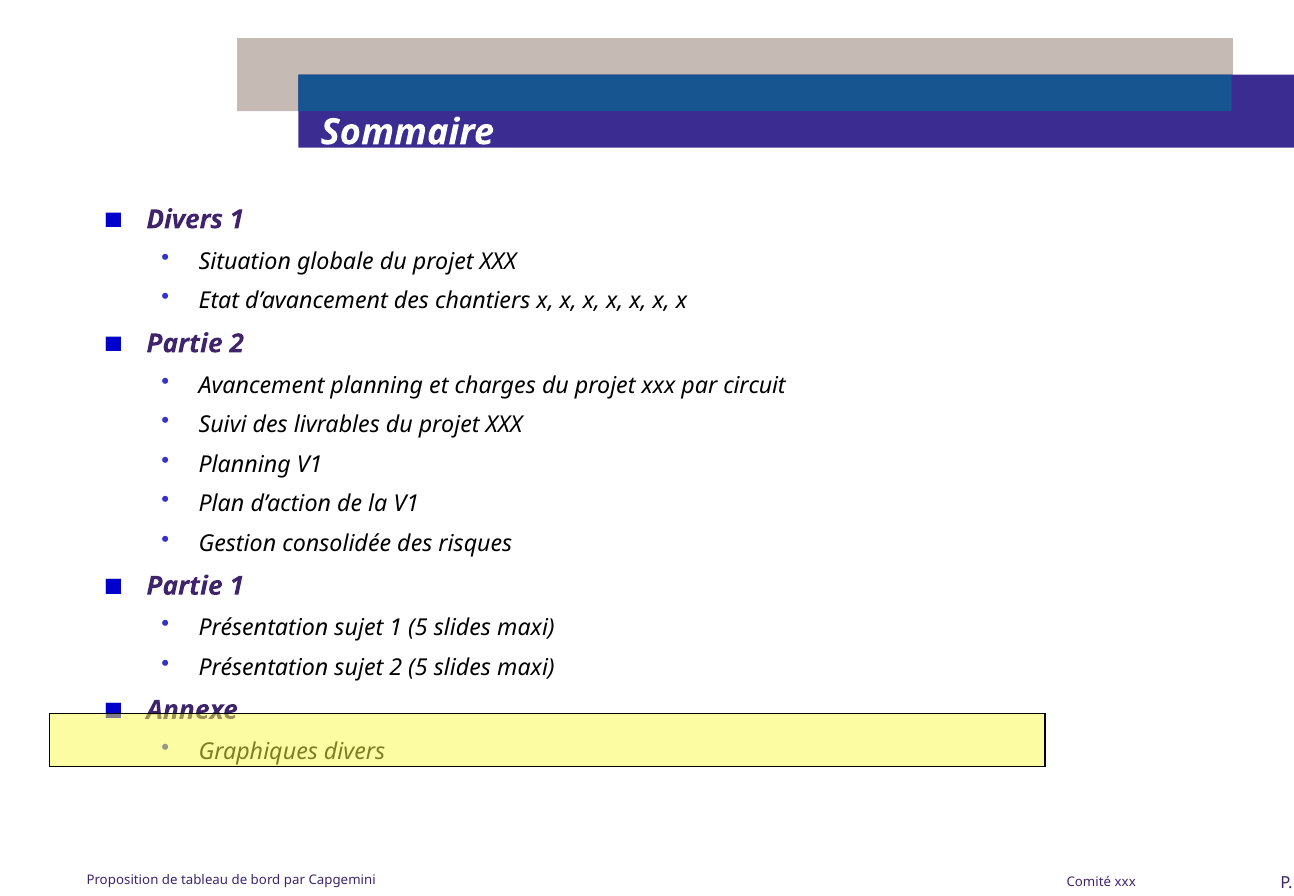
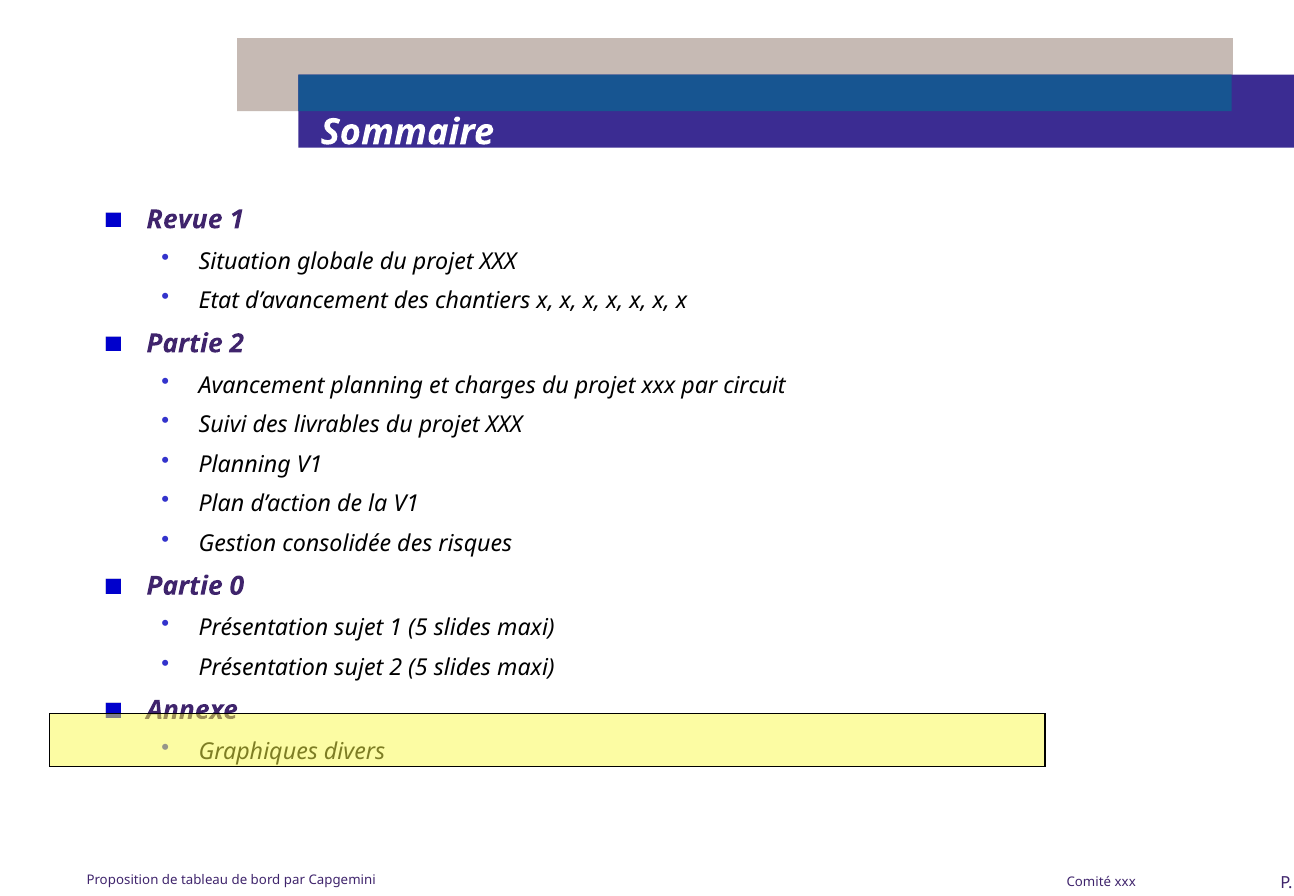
Divers: Divers -> Revue (184, 220)
Partie 1: 1 -> 0 (237, 586)
